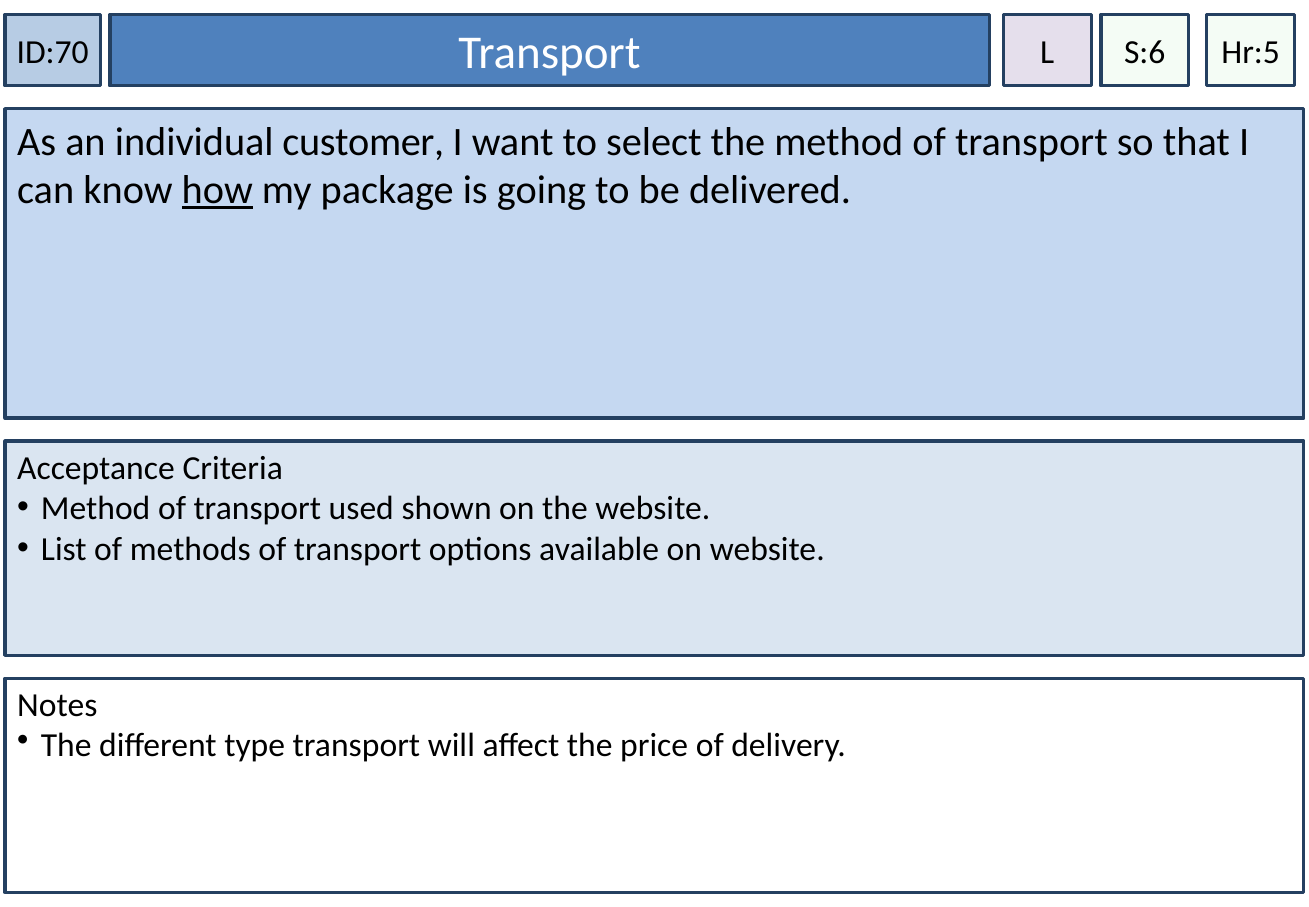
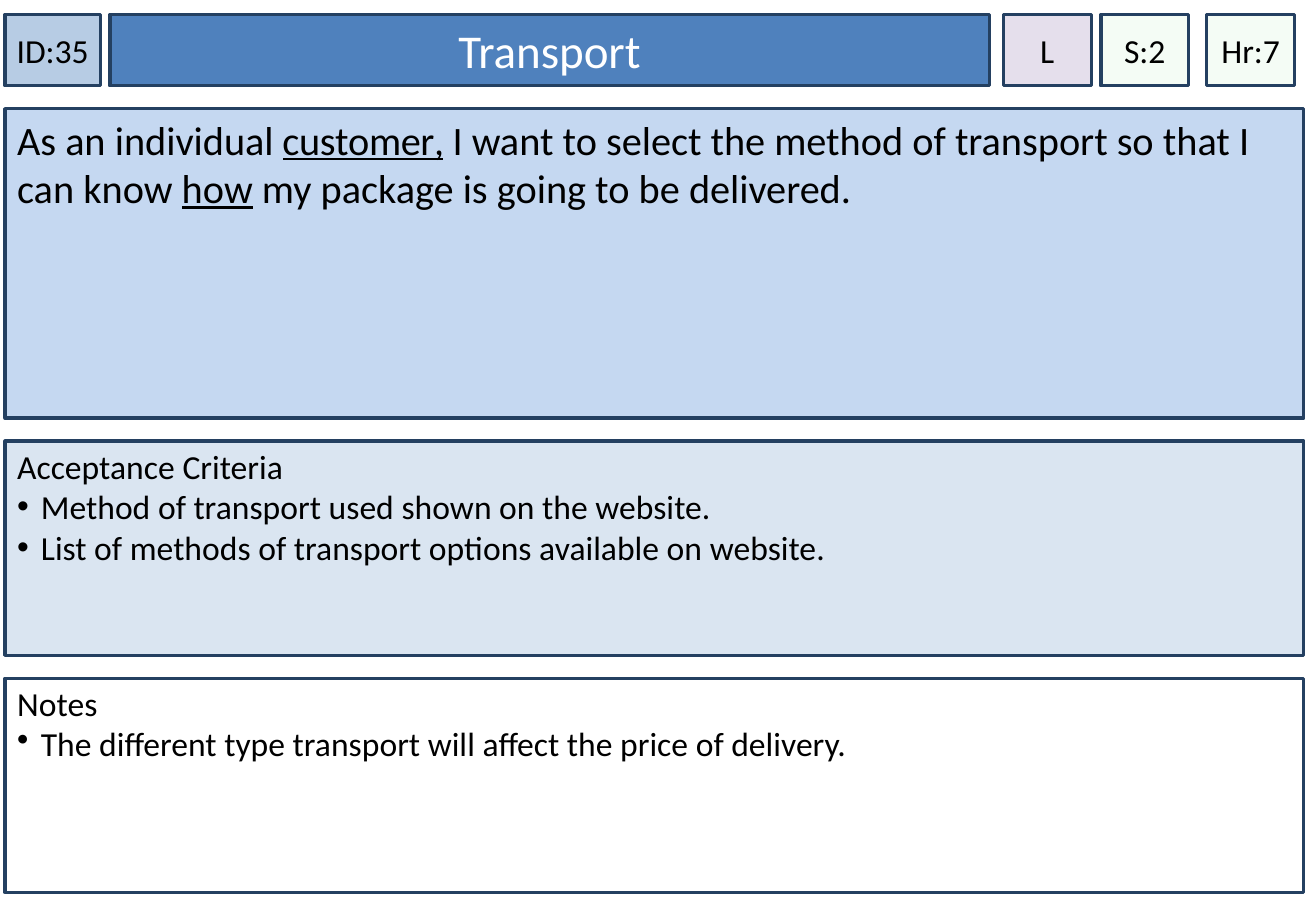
ID:70: ID:70 -> ID:35 (53, 52)
S:6: S:6 -> S:2 (1145, 52)
Hr:5: Hr:5 -> Hr:7 (1251, 52)
customer underline: none -> present (363, 142)
